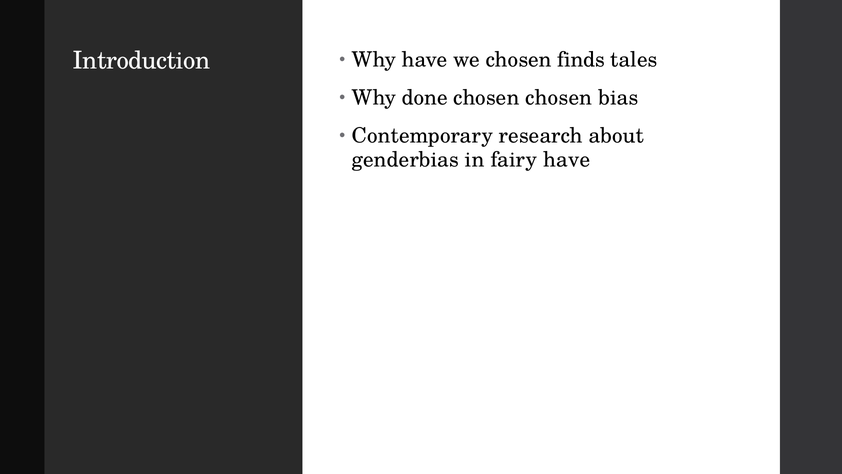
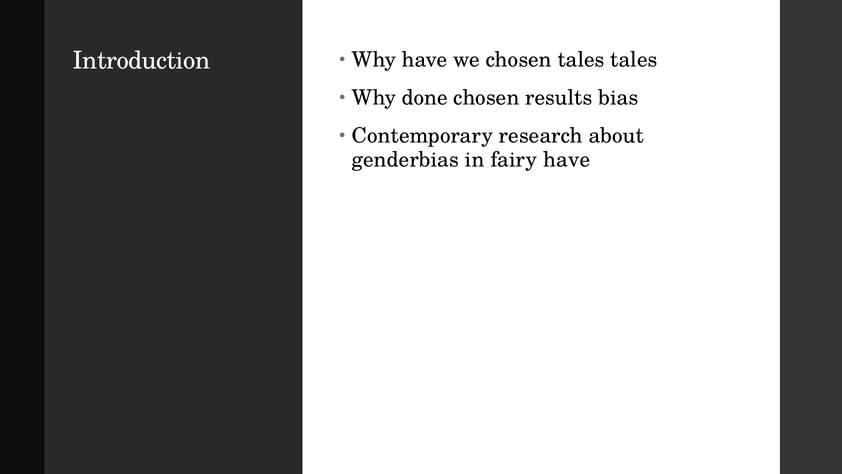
chosen finds: finds -> tales (581, 60)
chosen chosen: chosen -> results (559, 98)
